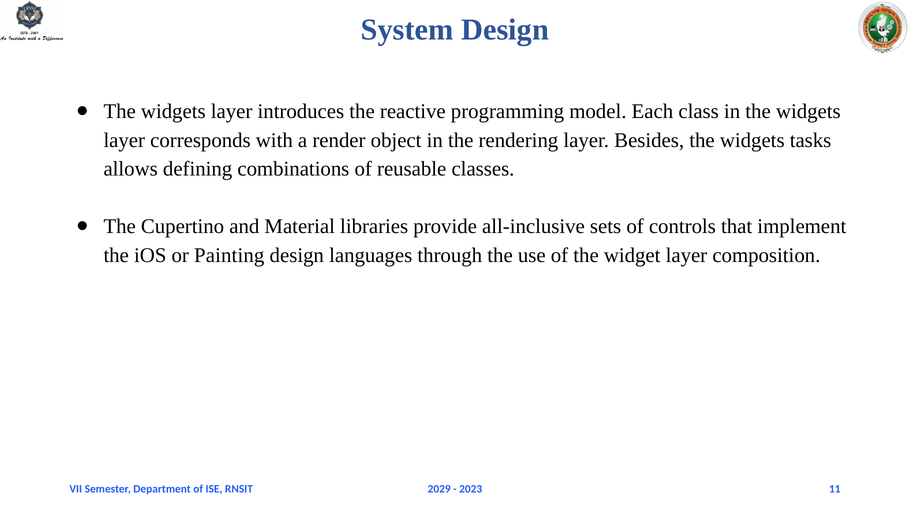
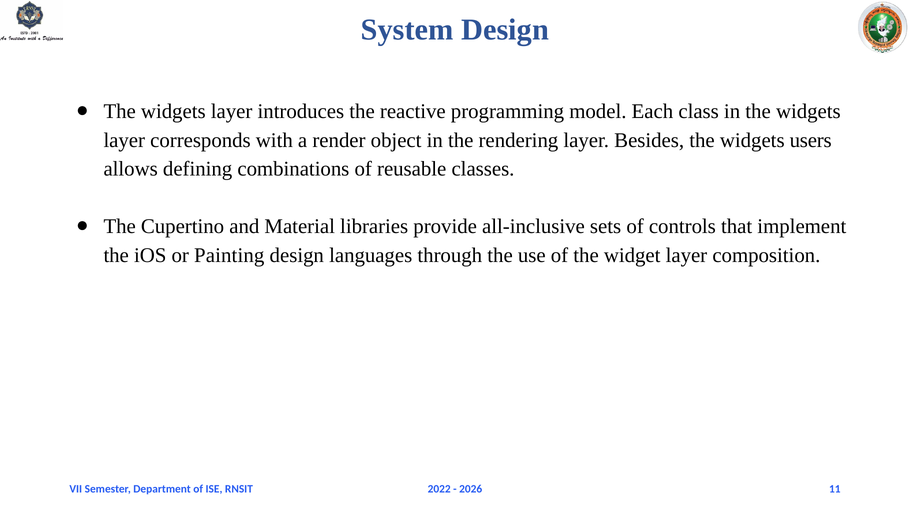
tasks: tasks -> users (811, 140)
2029: 2029 -> 2022 (439, 489)
2023: 2023 -> 2026 (471, 489)
